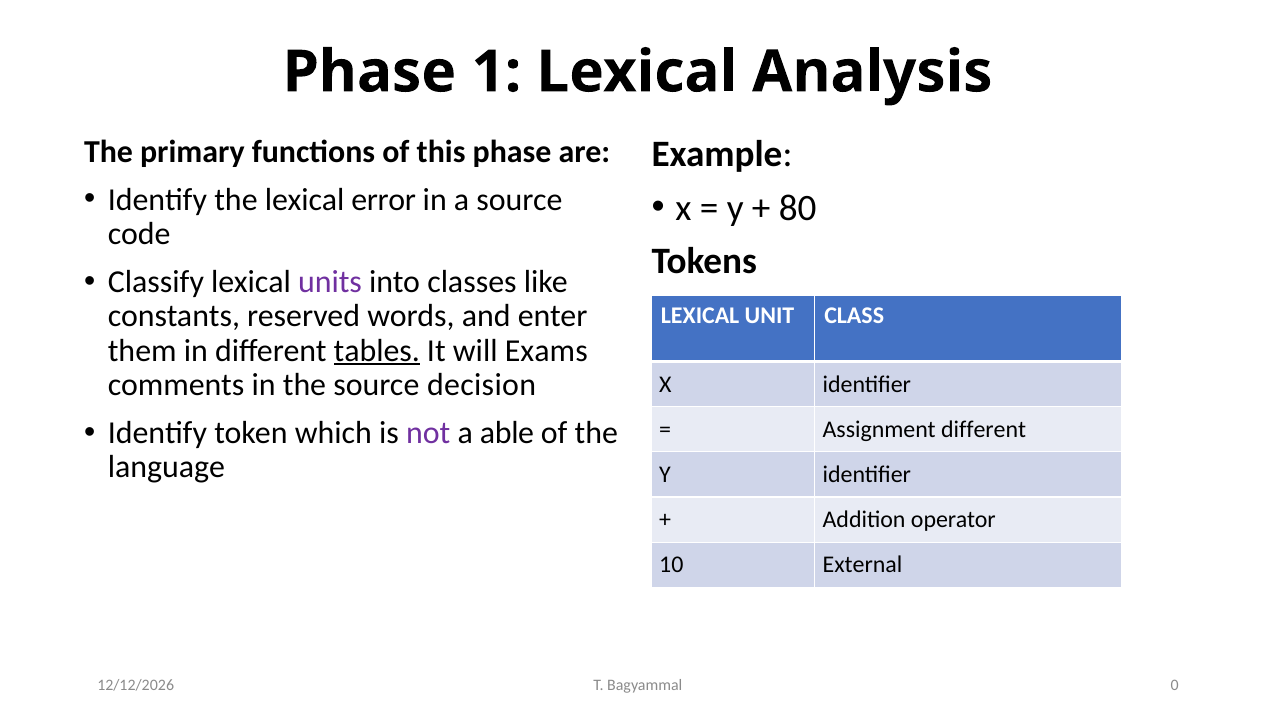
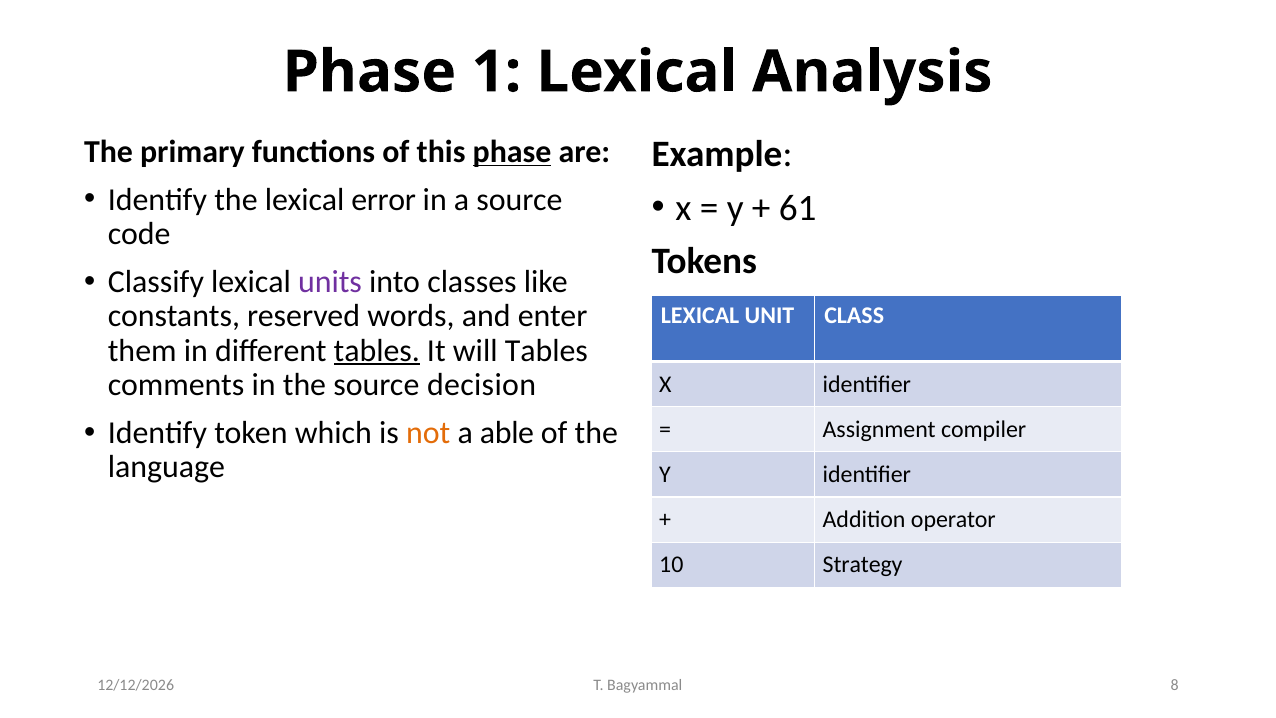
phase underline: none -> present (512, 152)
80: 80 -> 61 (798, 208)
will Exams: Exams -> Tables (546, 351)
not colour: purple -> orange (428, 433)
Assignment different: different -> compiler (984, 429)
External: External -> Strategy (863, 565)
0: 0 -> 8 (1175, 685)
